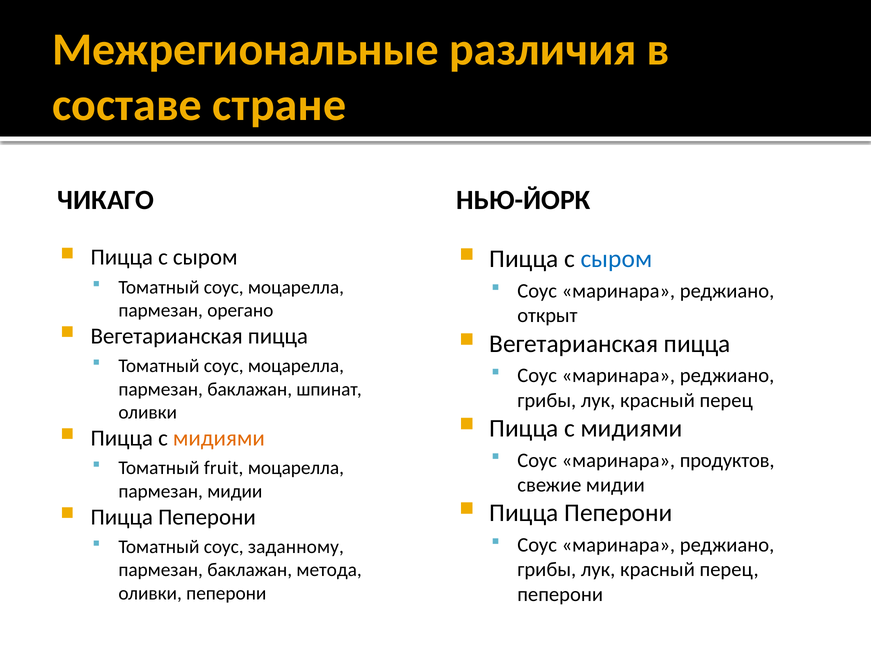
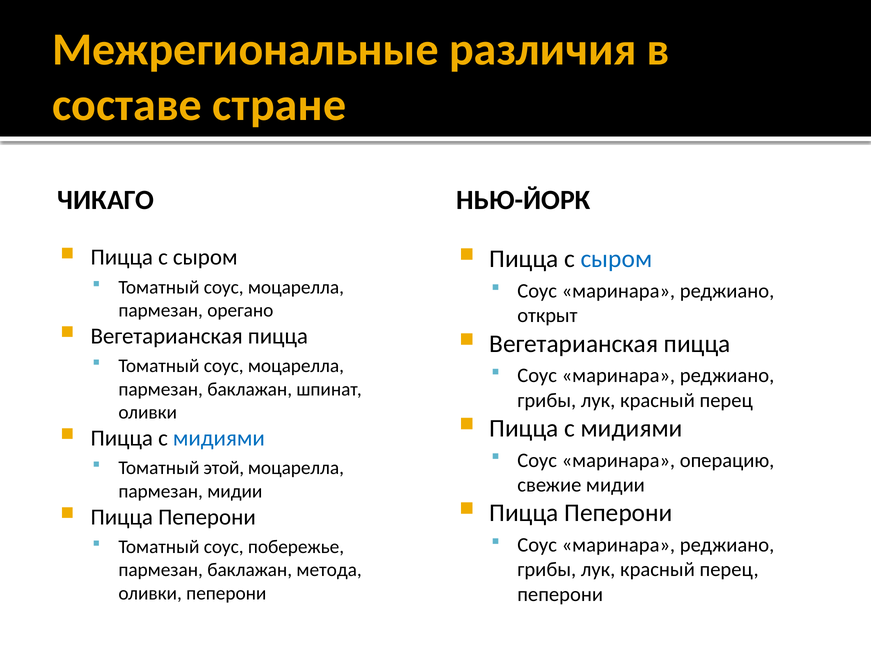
мидиями colour: orange -> blue (219, 438)
продуктов: продуктов -> операцию (727, 461)
fruit: fruit -> этой (224, 468)
заданному: заданному -> побережье (296, 547)
